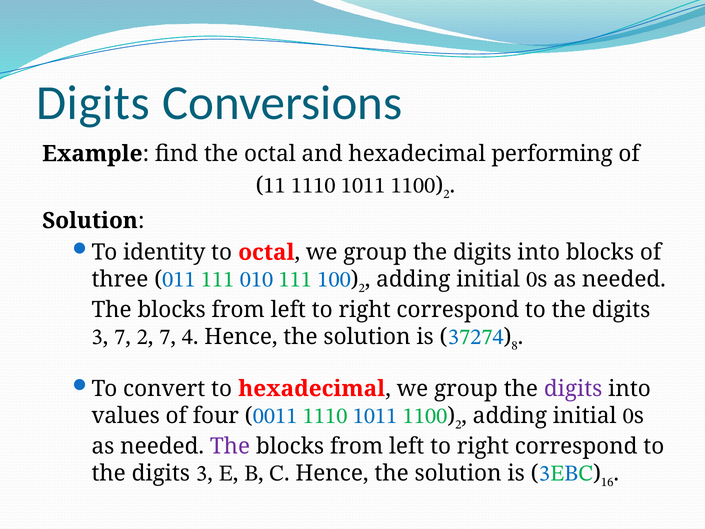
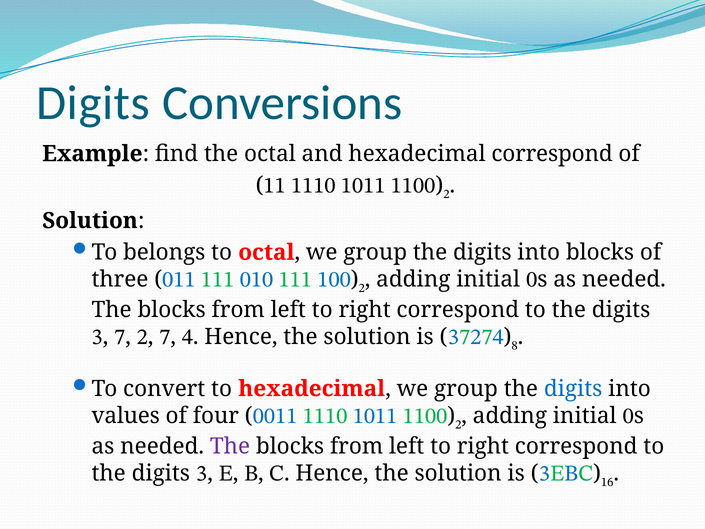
hexadecimal performing: performing -> correspond (552, 154)
identity: identity -> belongs (164, 252)
digits colour: purple -> blue (573, 389)
